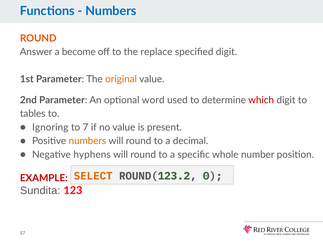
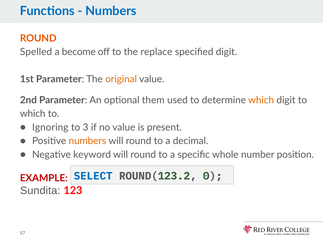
Answer: Answer -> Spelled (36, 52)
word: word -> them (153, 100)
which colour: red -> orange (261, 100)
tables: tables -> which (33, 114)
7: 7 -> 3 (86, 127)
hyphens: hyphens -> keyword (92, 155)
SELECT colour: orange -> blue (93, 176)
